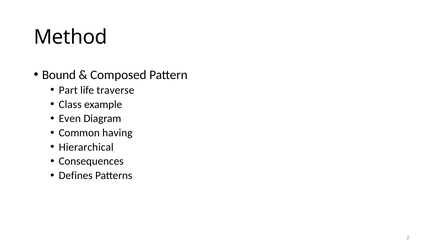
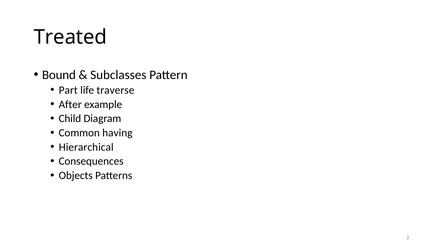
Method: Method -> Treated (70, 37)
Composed: Composed -> Subclasses (118, 75)
Class: Class -> After (70, 104)
Even: Even -> Child (70, 119)
Defines: Defines -> Objects (76, 176)
